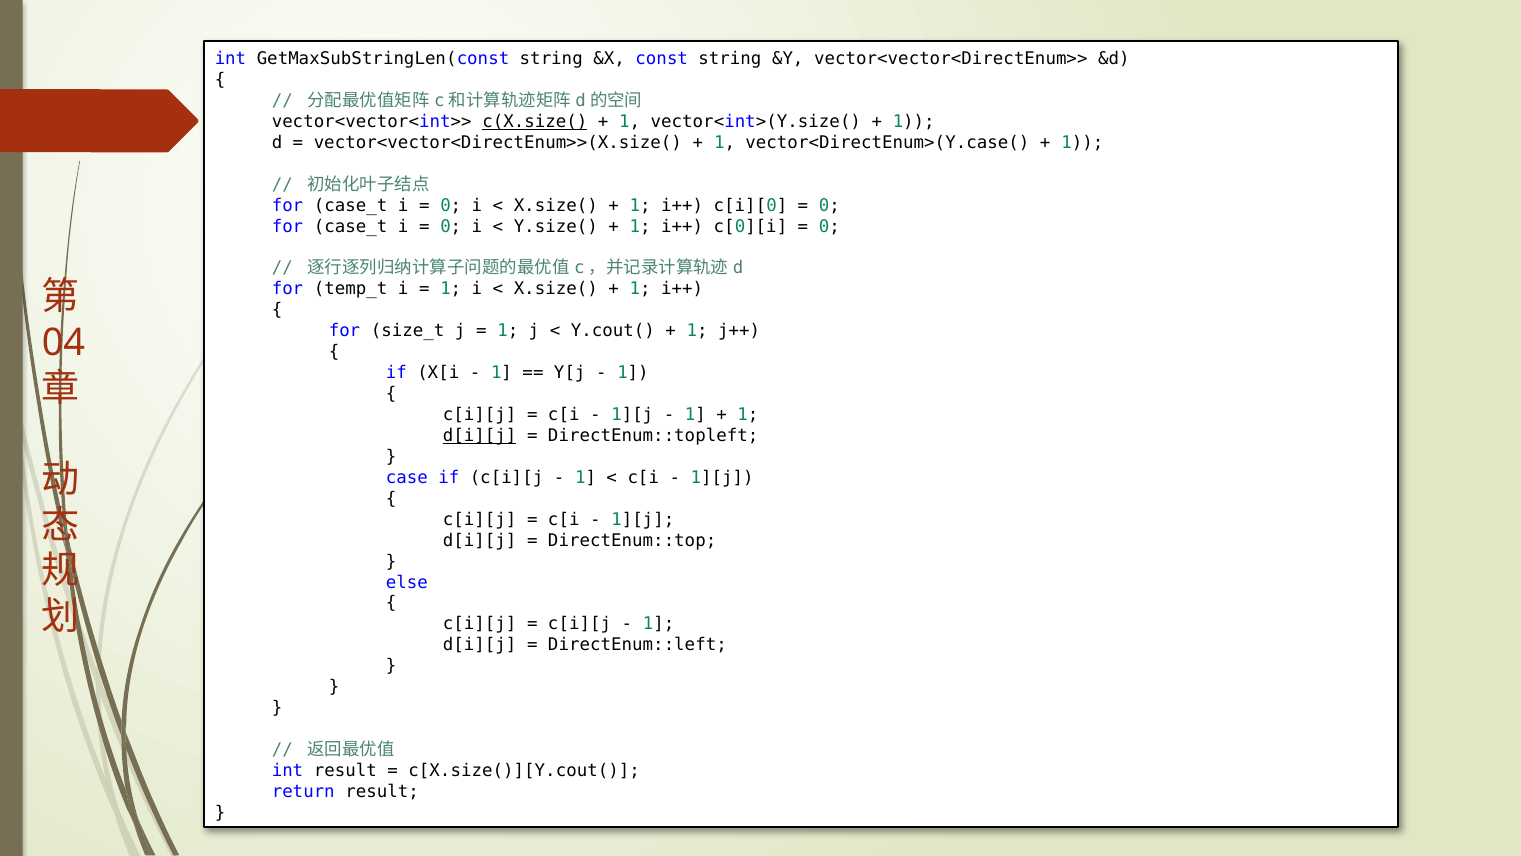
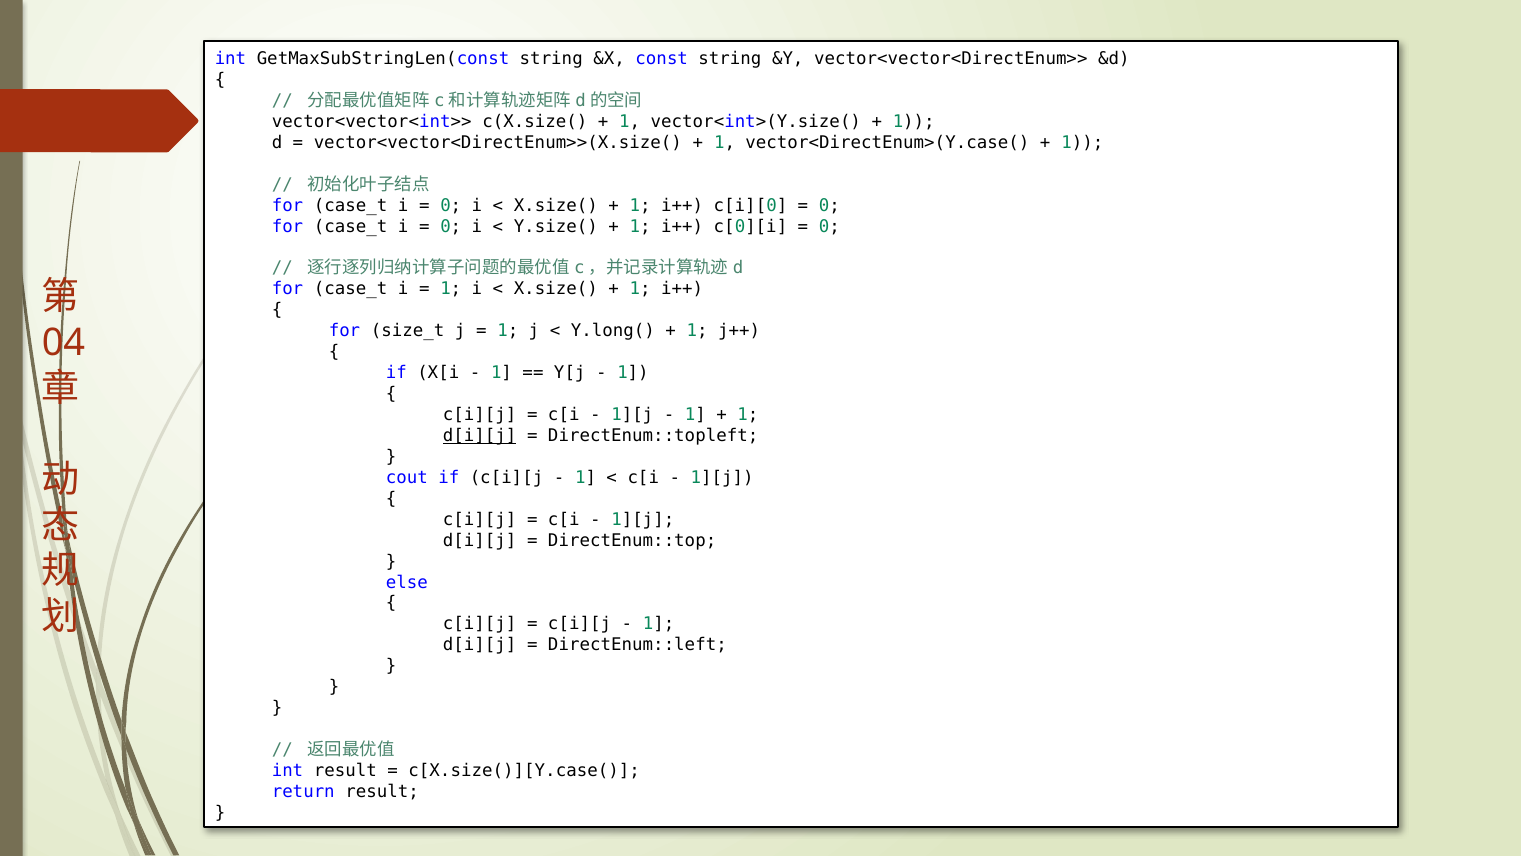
c(X.size( underline: present -> none (535, 122)
temp_t: temp_t -> case_t (351, 289)
Y.cout(: Y.cout( -> Y.long( (613, 331)
case: case -> cout (407, 477)
c[X.size()][Y.cout(: c[X.size()][Y.cout( -> c[X.size()][Y.case( (524, 770)
